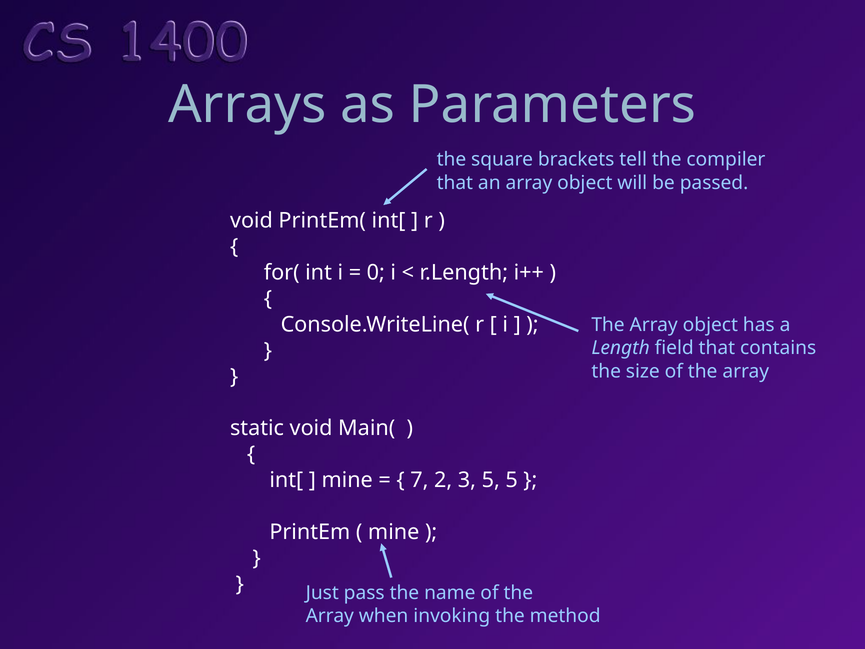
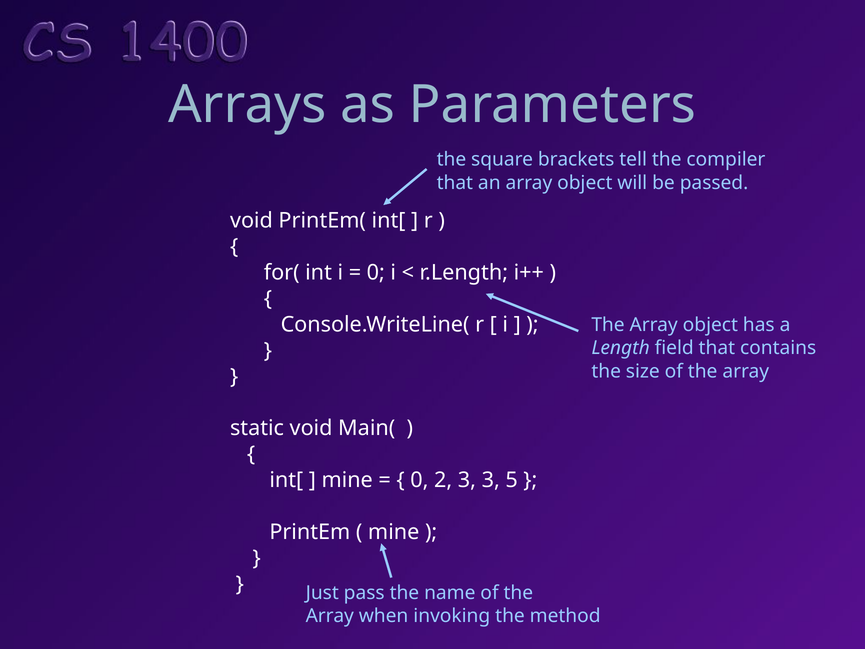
7: 7 -> 0 (419, 480)
3 5: 5 -> 3 (491, 480)
